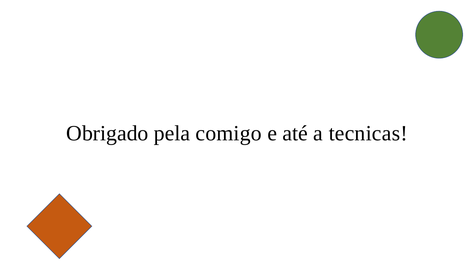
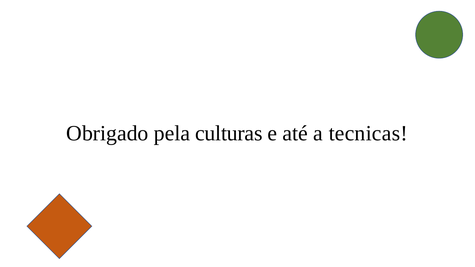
comigo: comigo -> culturas (229, 133)
